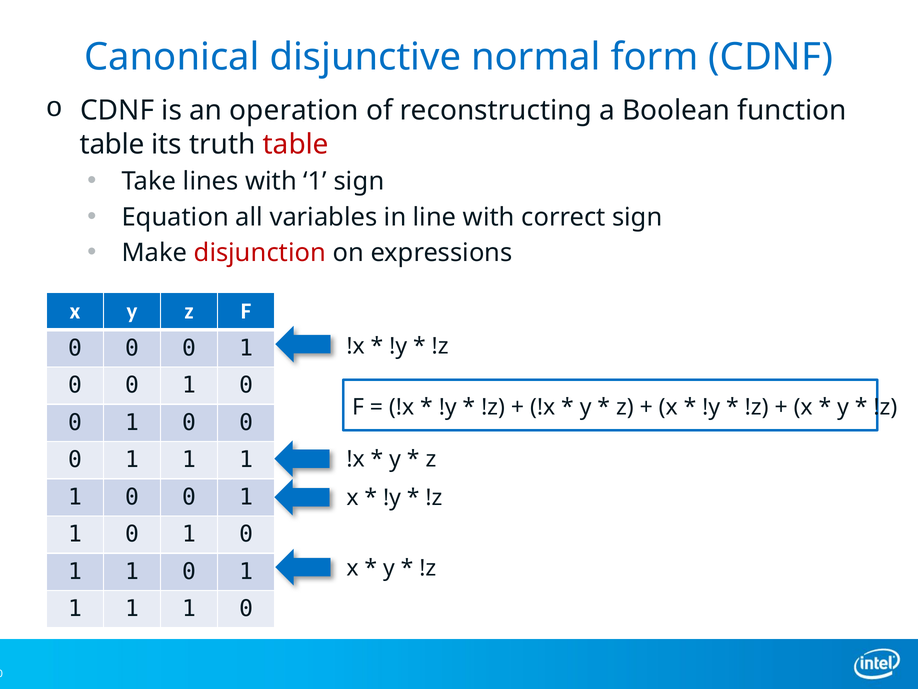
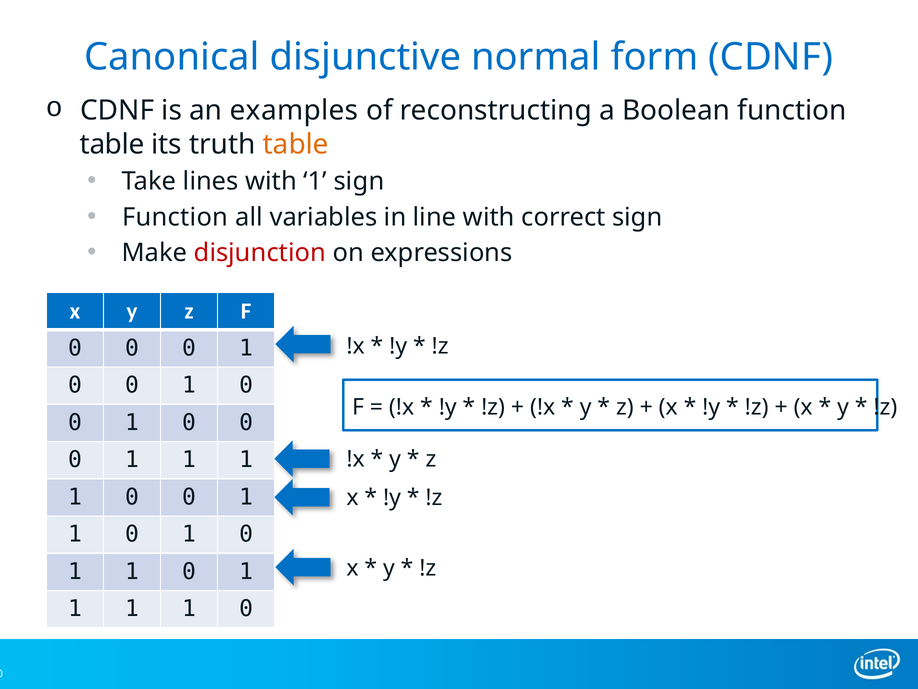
operation: operation -> examples (294, 111)
table colour: red -> orange (296, 144)
Equation: Equation -> Function (175, 217)
